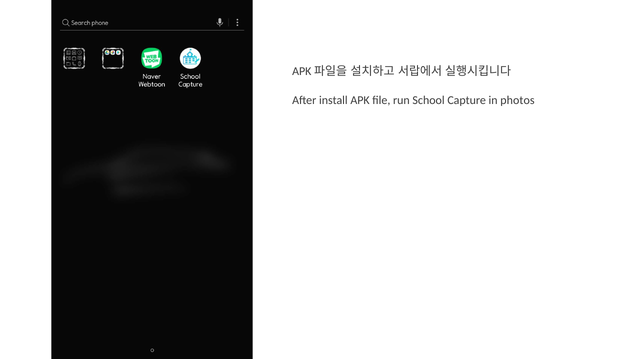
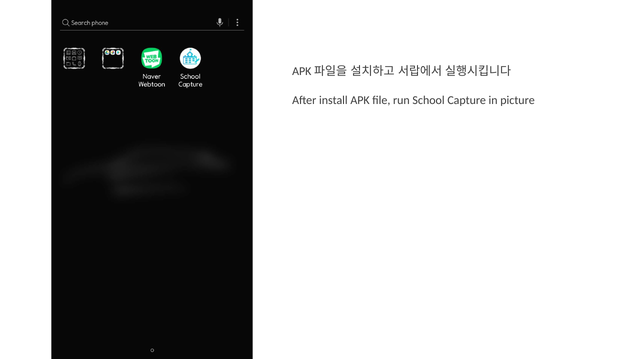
photos: photos -> picture (518, 100)
